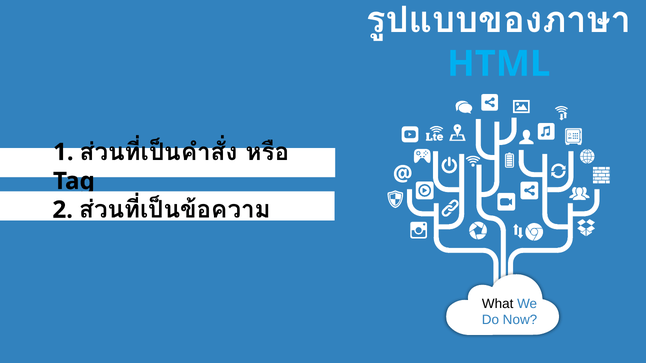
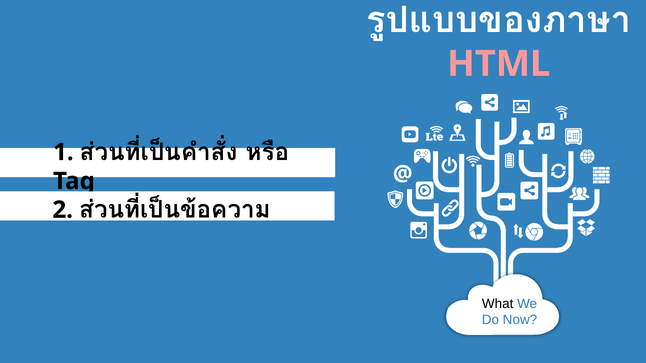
HTML colour: light blue -> pink (499, 64)
